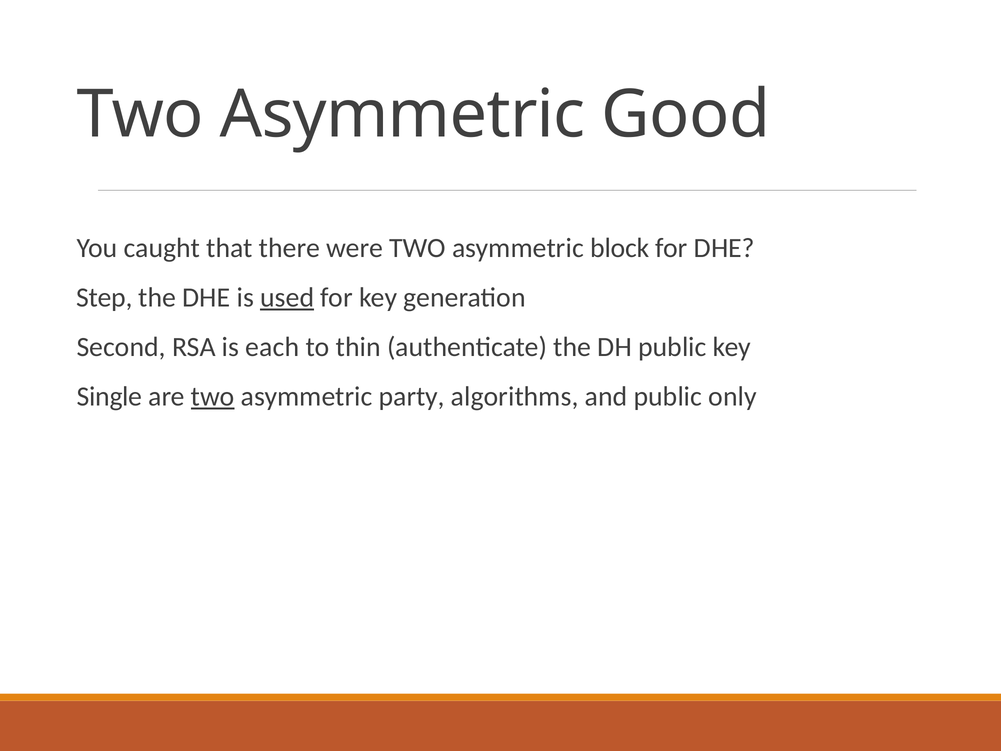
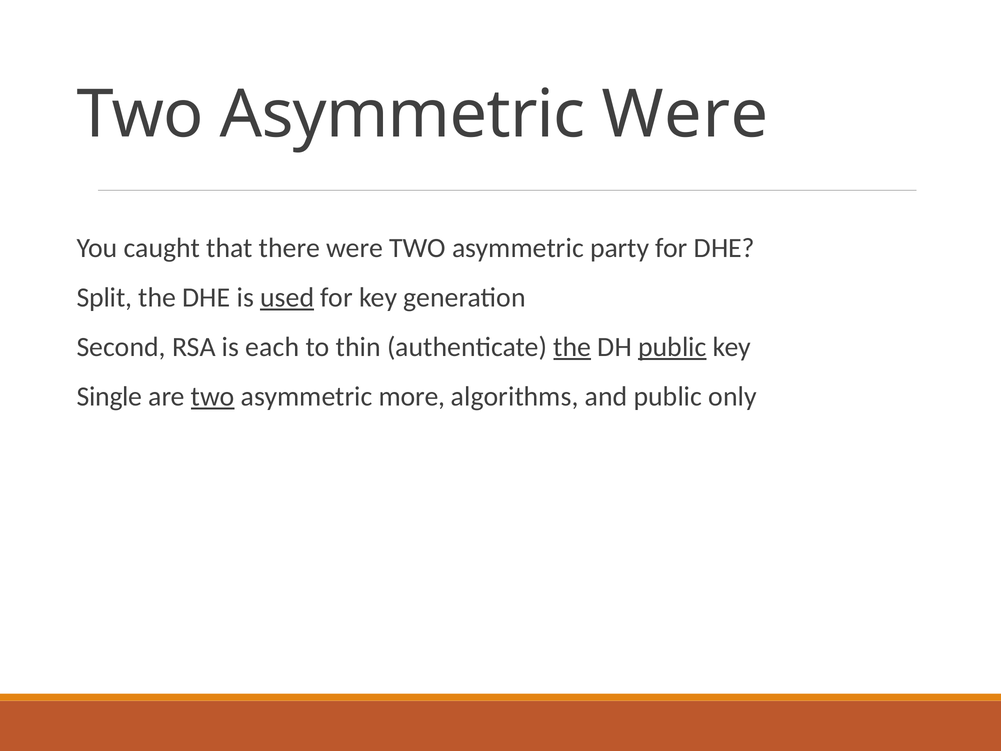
Asymmetric Good: Good -> Were (685, 115)
block: block -> party (620, 248)
Step: Step -> Split (104, 297)
the underline: none -> present (572, 347)
public underline: none -> present (672, 347)
party: party -> more (412, 396)
